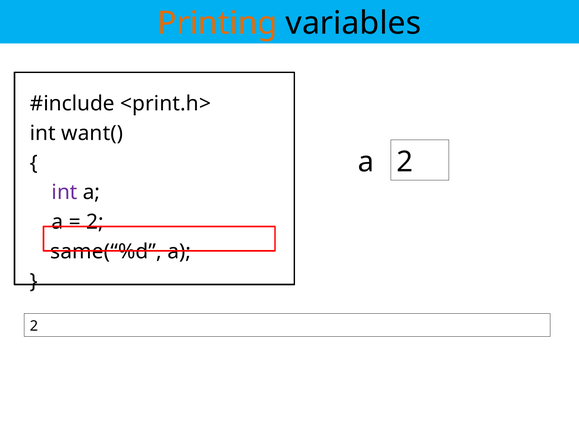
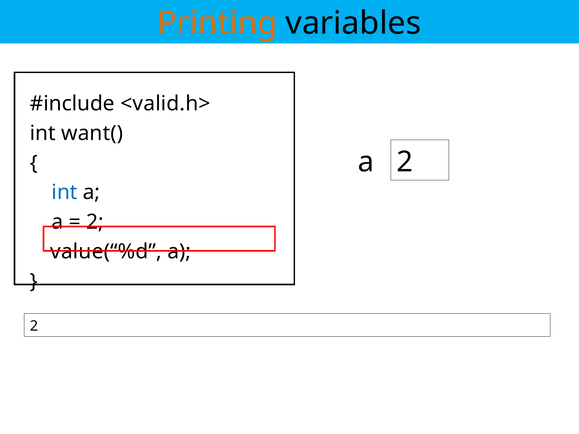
<print.h>: <print.h> -> <valid.h> (166, 104)
int colour: purple -> blue (65, 193)
same(“%d: same(“%d -> value(“%d (106, 252)
